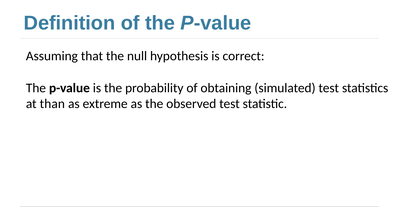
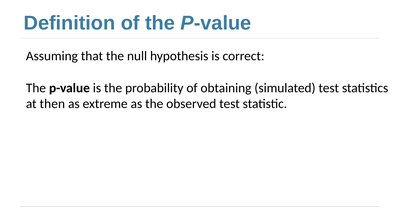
than: than -> then (52, 104)
